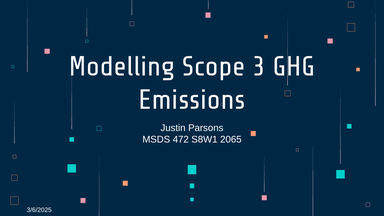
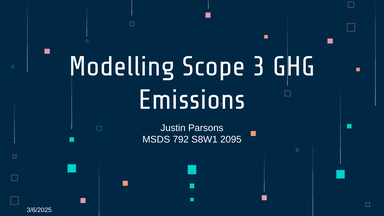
472: 472 -> 792 (181, 140)
2065: 2065 -> 2095 (231, 140)
